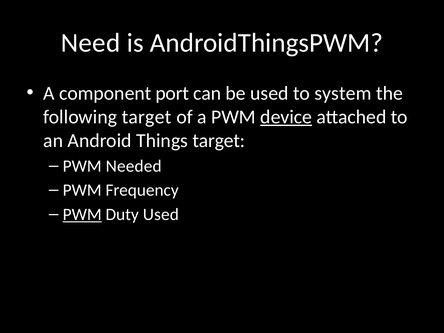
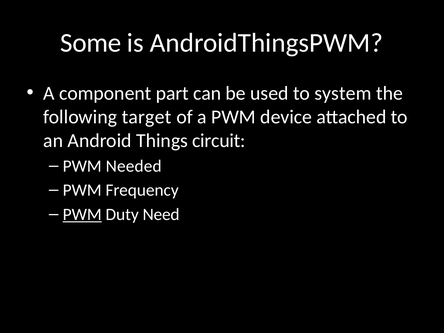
Need: Need -> Some (91, 43)
port: port -> part (172, 93)
device underline: present -> none (286, 117)
Things target: target -> circuit (219, 141)
Duty Used: Used -> Need (161, 214)
